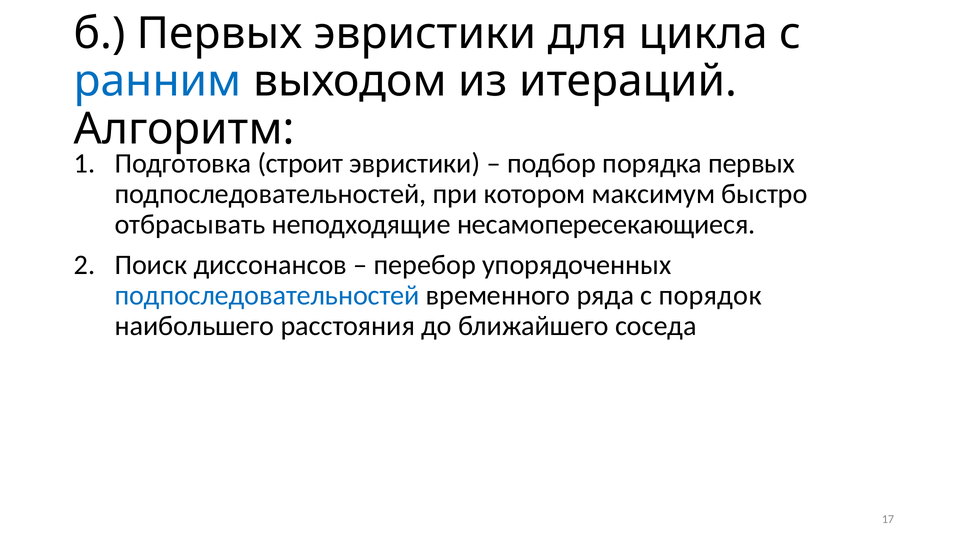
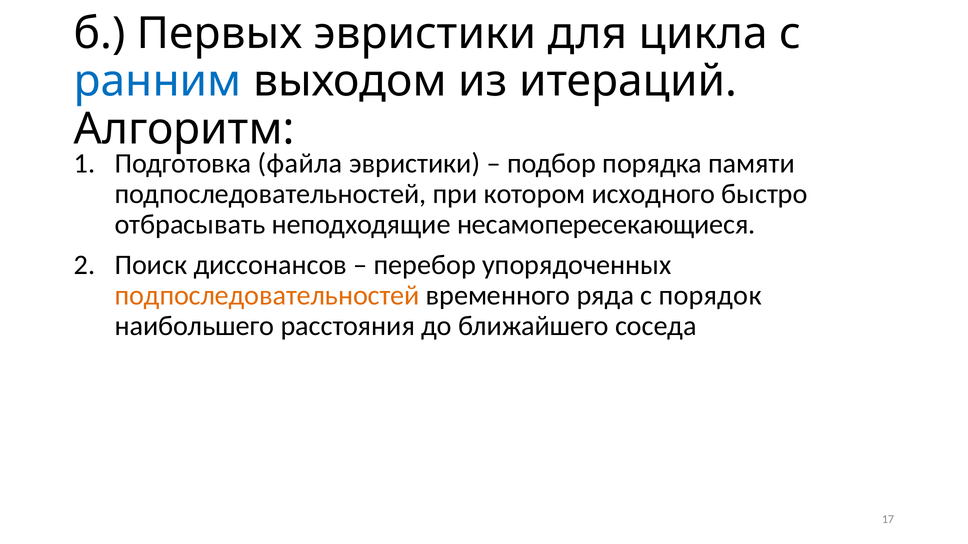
строит: строит -> файла (300, 164)
порядка первых: первых -> памяти (752, 164)
максимум: максимум -> исходного (653, 194)
подпоследовательностей colour: blue -> orange (267, 296)
